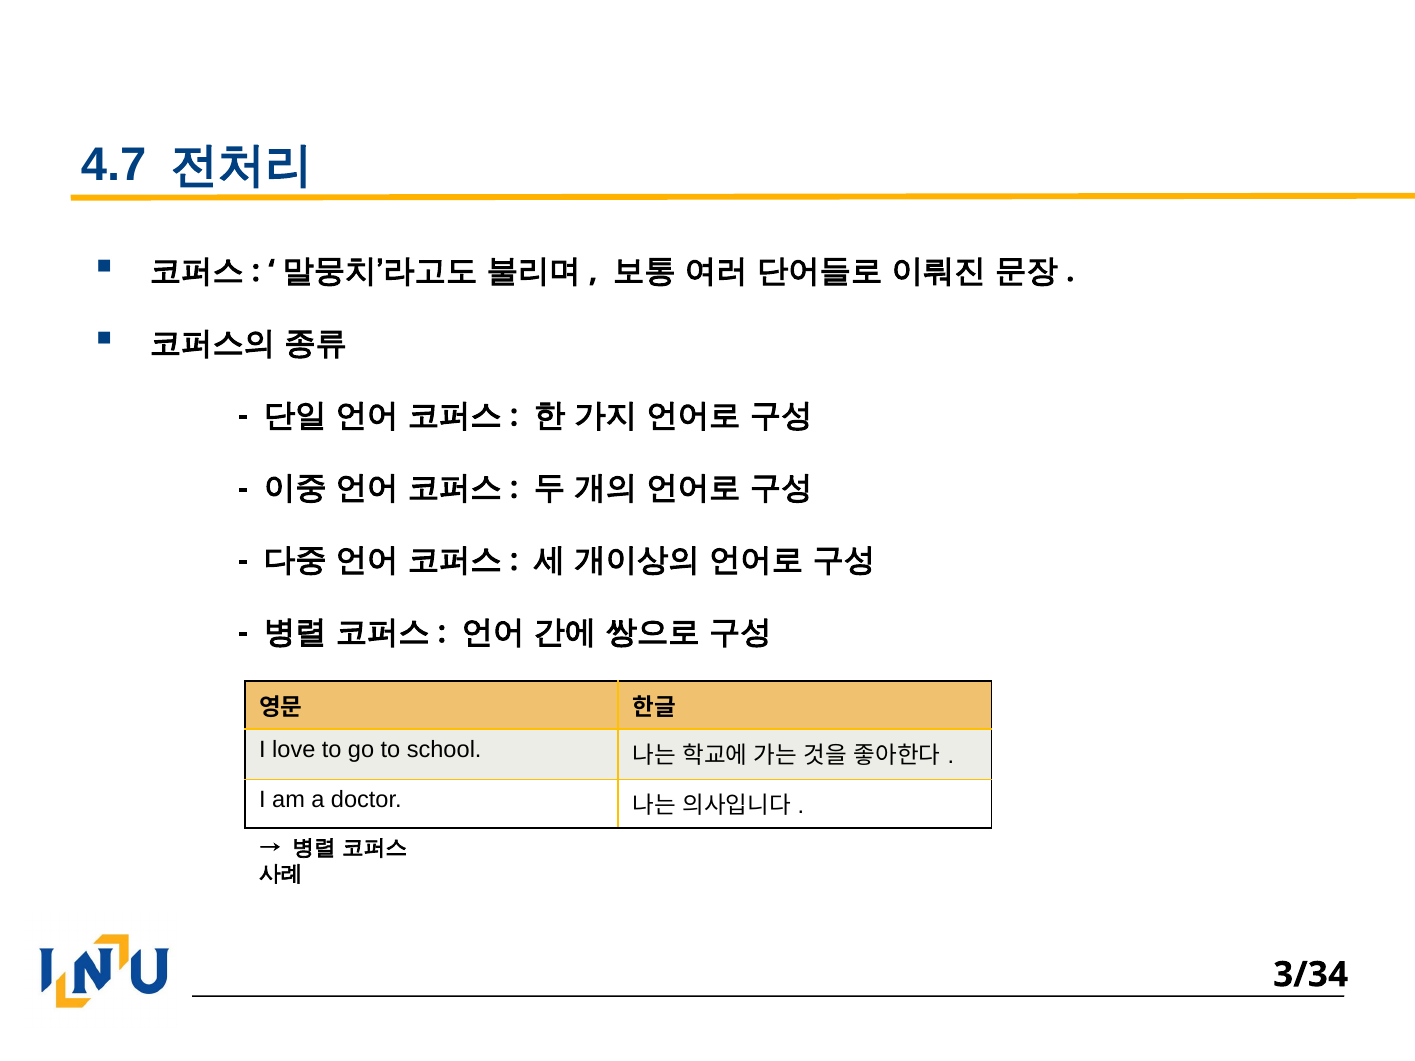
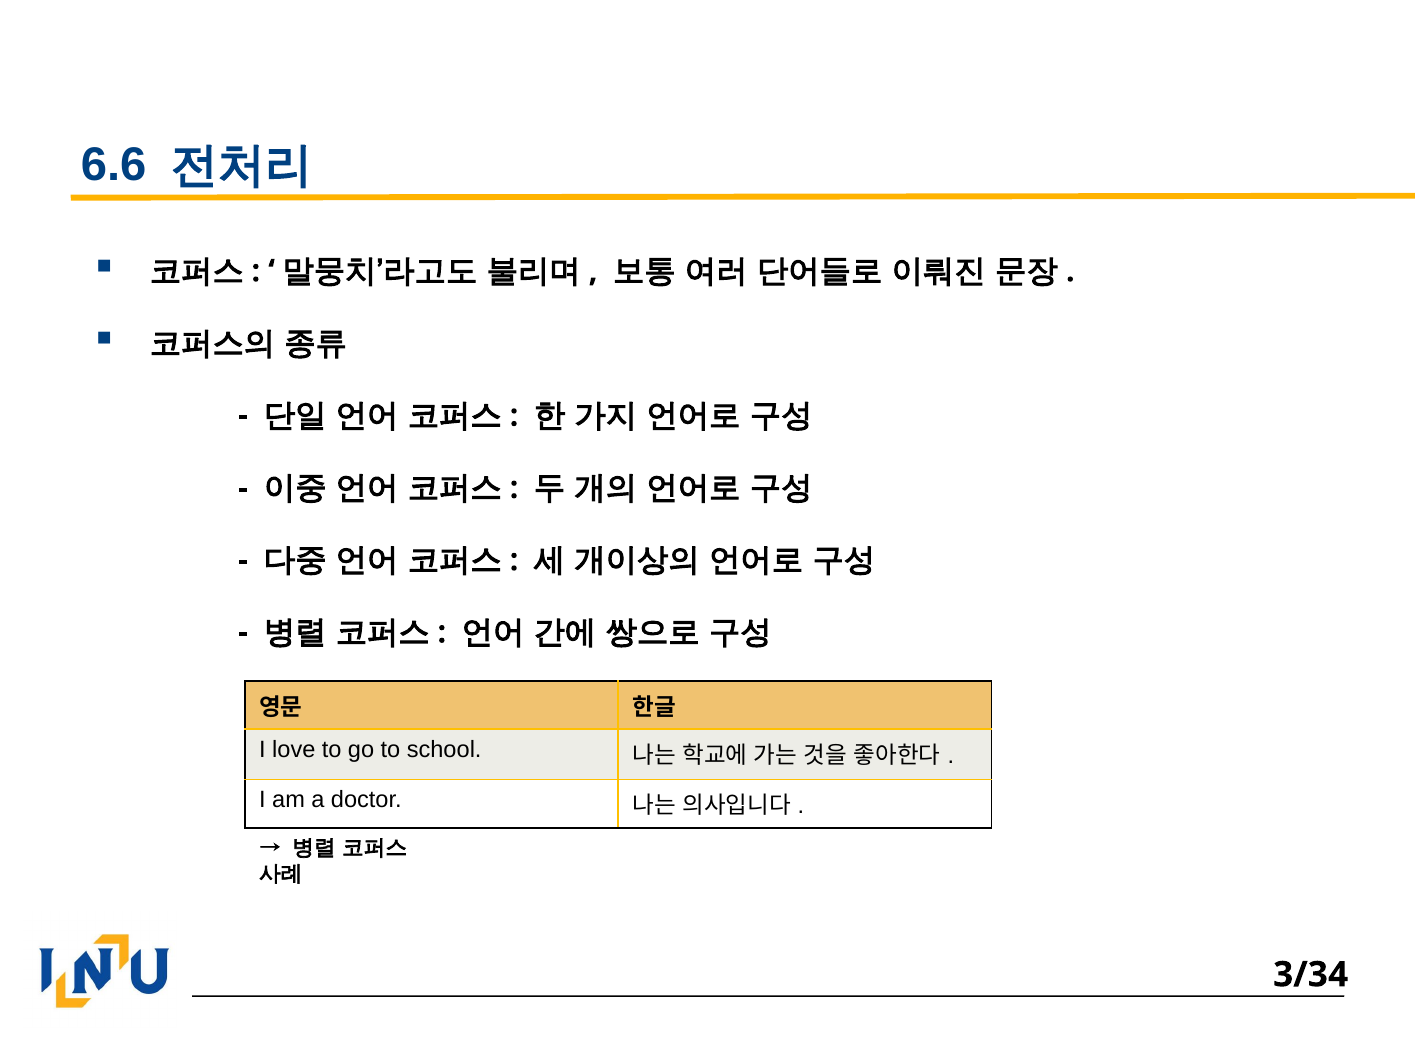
4.7: 4.7 -> 6.6 (114, 165)
